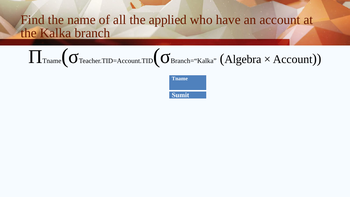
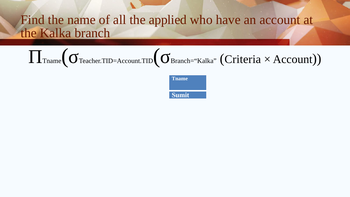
Algebra: Algebra -> Criteria (243, 59)
